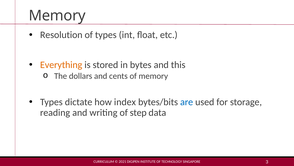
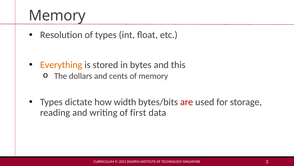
index: index -> width (125, 102)
are colour: blue -> red (187, 102)
step: step -> first (138, 112)
